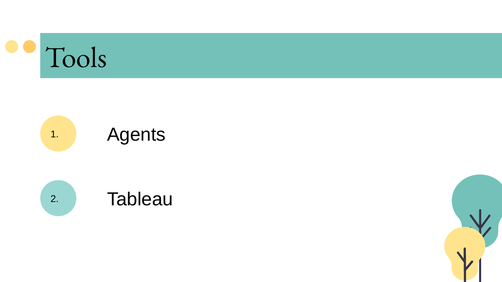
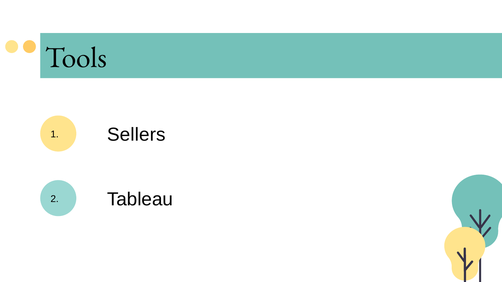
Agents: Agents -> Sellers (136, 135)
